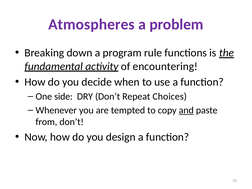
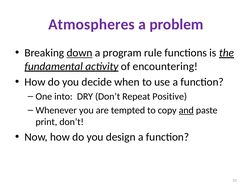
down underline: none -> present (80, 53)
side: side -> into (63, 96)
Choices: Choices -> Positive (170, 96)
from: from -> print (46, 122)
